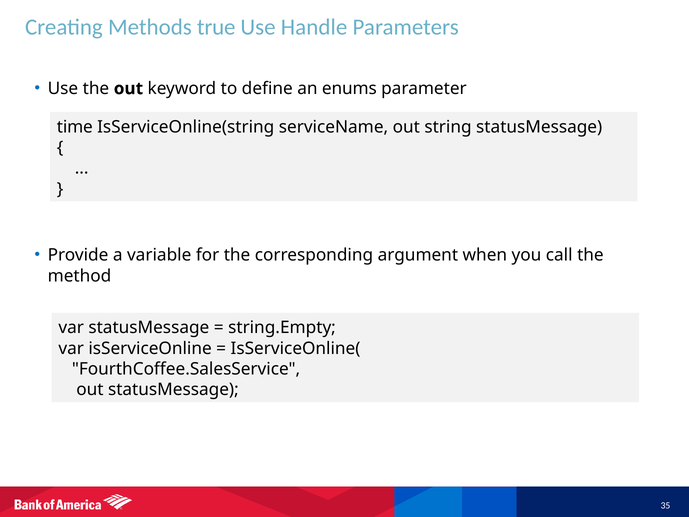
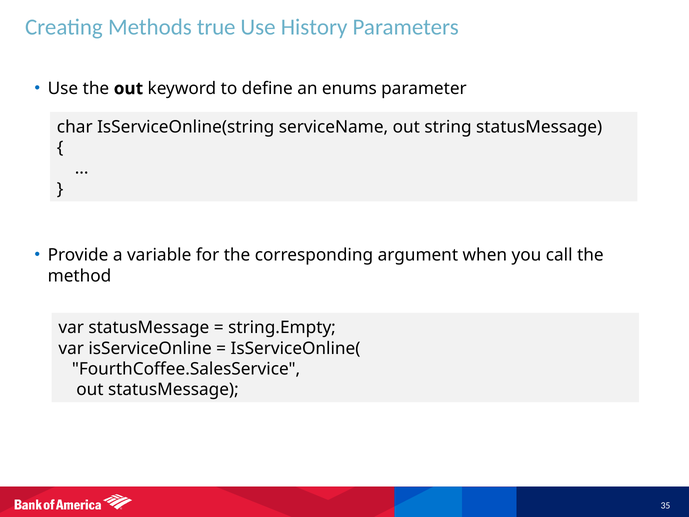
Handle: Handle -> History (314, 27)
time: time -> char (75, 127)
